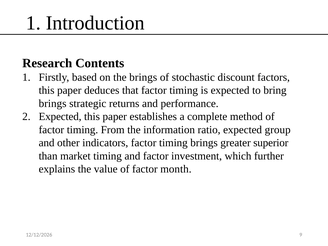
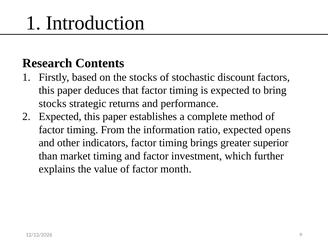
the brings: brings -> stocks (143, 77)
brings: brings -> stocks (53, 103)
group: group -> opens (278, 130)
